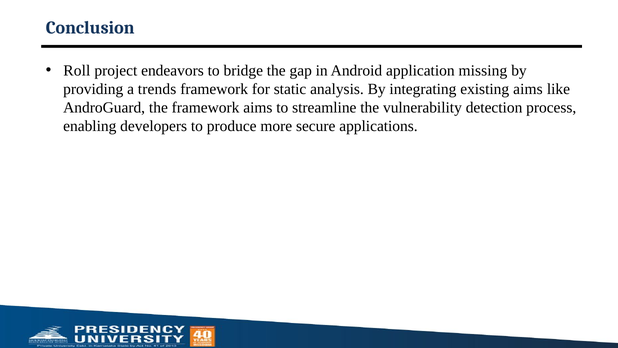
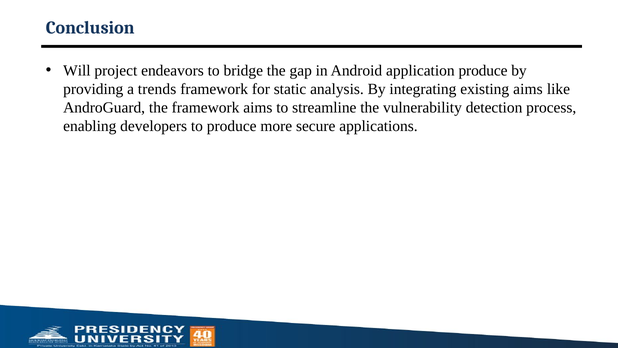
Roll: Roll -> Will (77, 71)
application missing: missing -> produce (483, 71)
